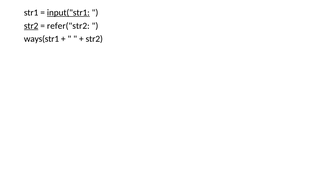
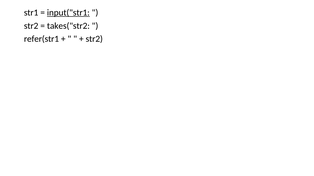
str2 underline: present -> none (31, 26)
refer("str2: refer("str2 -> takes("str2 (68, 26)
ways(str1: ways(str1 -> refer(str1 (41, 39)
